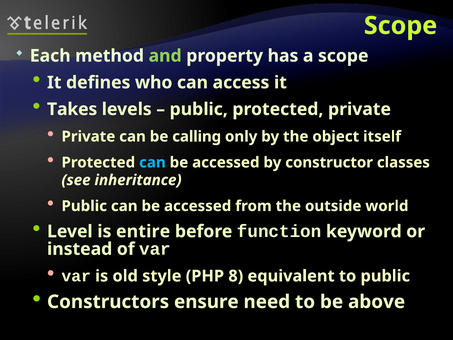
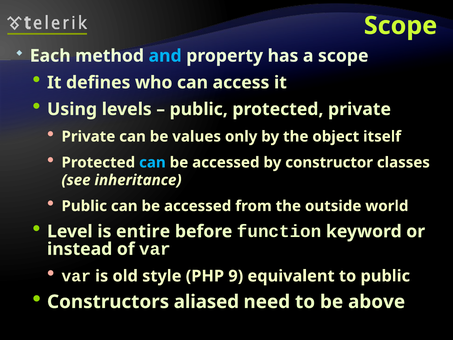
and colour: light green -> light blue (165, 56)
Takes: Takes -> Using (72, 109)
calling: calling -> values (197, 136)
8: 8 -> 9 (236, 276)
ensure: ensure -> aliased (206, 302)
